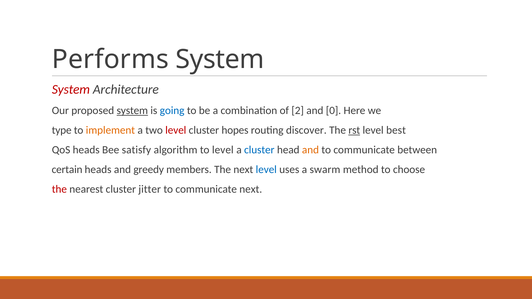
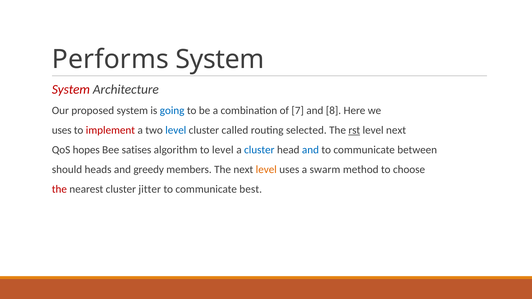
system underline: present -> none (132, 111)
2: 2 -> 7 (298, 111)
0: 0 -> 8 (333, 111)
type: type -> uses (62, 130)
implement colour: orange -> red (110, 130)
level colour: red -> blue (176, 130)
hopes: hopes -> called (235, 130)
discover: discover -> selected (306, 130)
level best: best -> next (396, 130)
QoS heads: heads -> hopes (86, 150)
satisfy: satisfy -> satises (136, 150)
and colour: orange -> blue (310, 150)
certain: certain -> should (67, 170)
level colour: blue -> orange (266, 170)
communicate next: next -> best (251, 189)
